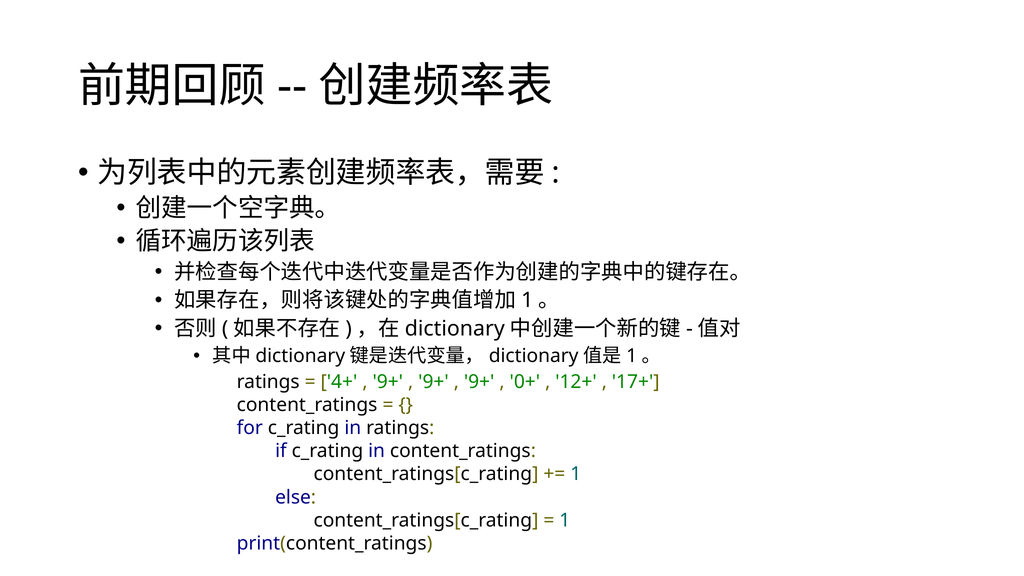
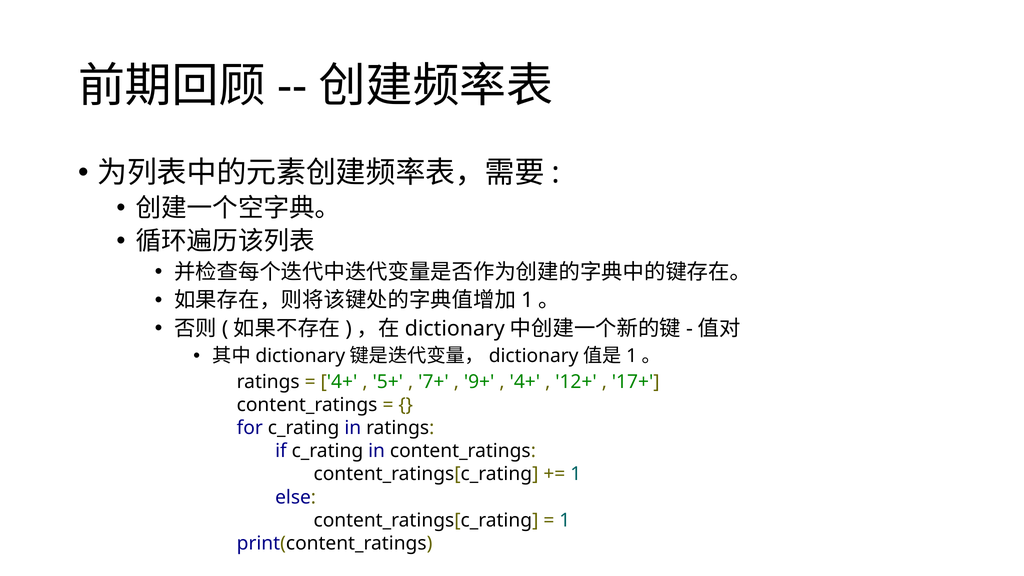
9+: 9+ -> 5+ (388, 382)
9+: 9+ -> 7+ (433, 382)
0+: 0+ -> 4+ (525, 382)
